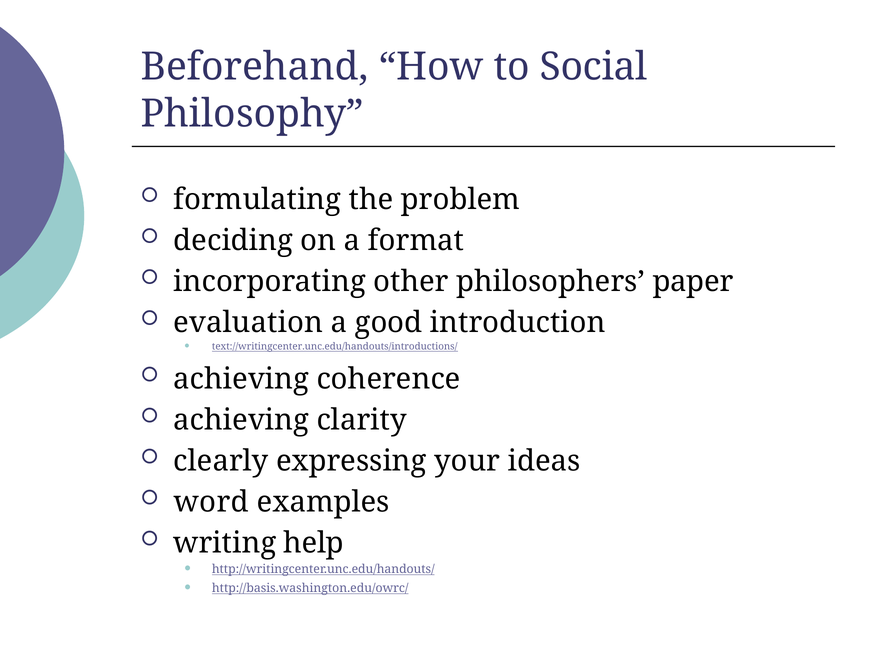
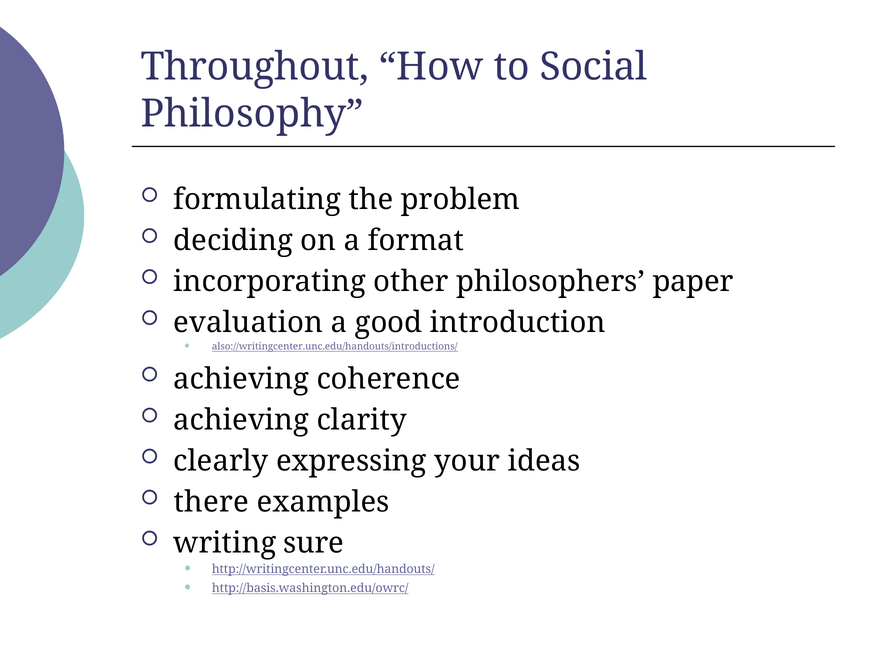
Beforehand: Beforehand -> Throughout (255, 67)
text://writingcenter.unc.edu/handouts/introductions/: text://writingcenter.unc.edu/handouts/introductions/ -> also://writingcenter.unc.edu/handouts/introductions/ (335, 347)
word: word -> there (211, 502)
help: help -> sure (314, 543)
